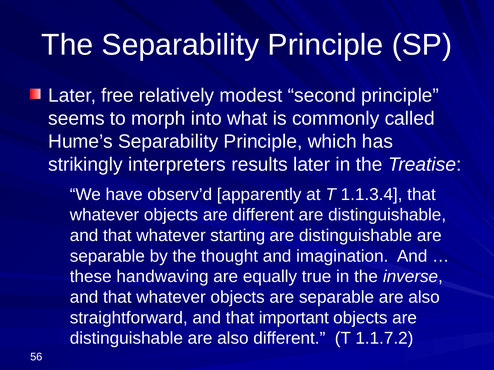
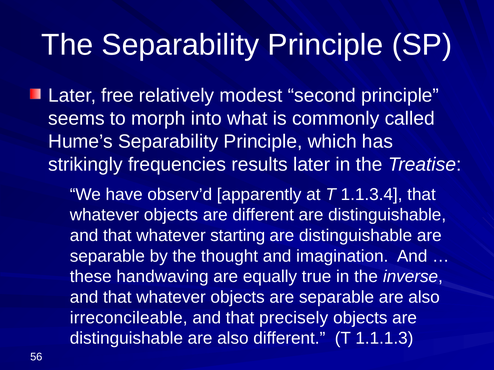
interpreters: interpreters -> frequencies (177, 165)
straightforward: straightforward -> irreconcileable (129, 318)
important: important -> precisely (294, 318)
1.1.7.2: 1.1.7.2 -> 1.1.1.3 (384, 339)
